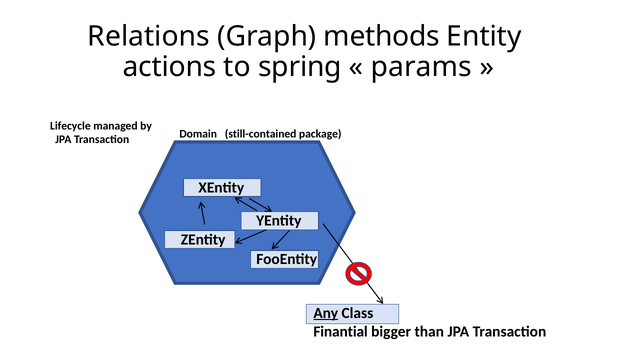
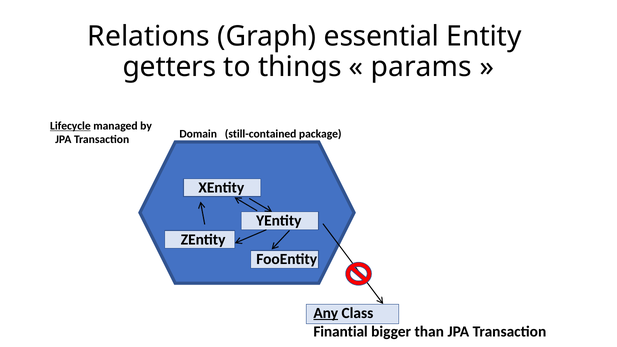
methods: methods -> essential (382, 37)
actions: actions -> getters (169, 67)
spring: spring -> things (300, 67)
Lifecycle underline: none -> present (70, 126)
